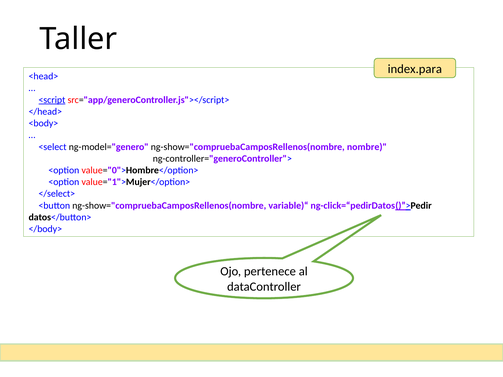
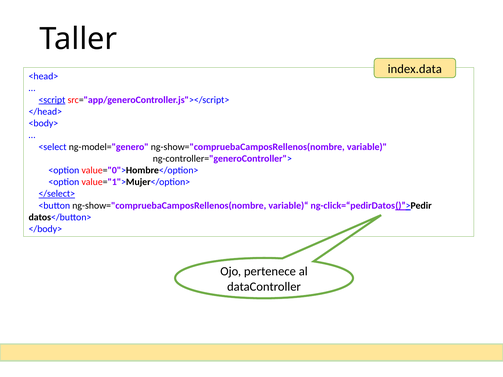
index.para: index.para -> index.data (415, 69)
nombre: nombre -> variable (367, 147)
</select> underline: none -> present (57, 194)
